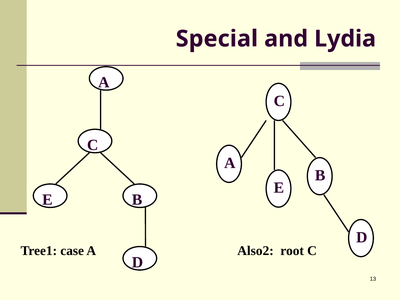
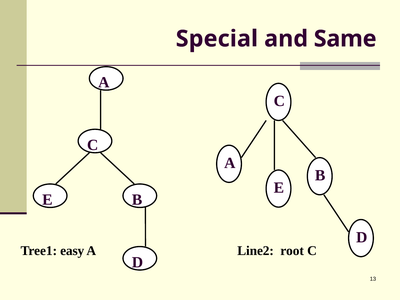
Lydia: Lydia -> Same (345, 39)
case: case -> easy (72, 251)
Also2: Also2 -> Line2 (256, 251)
